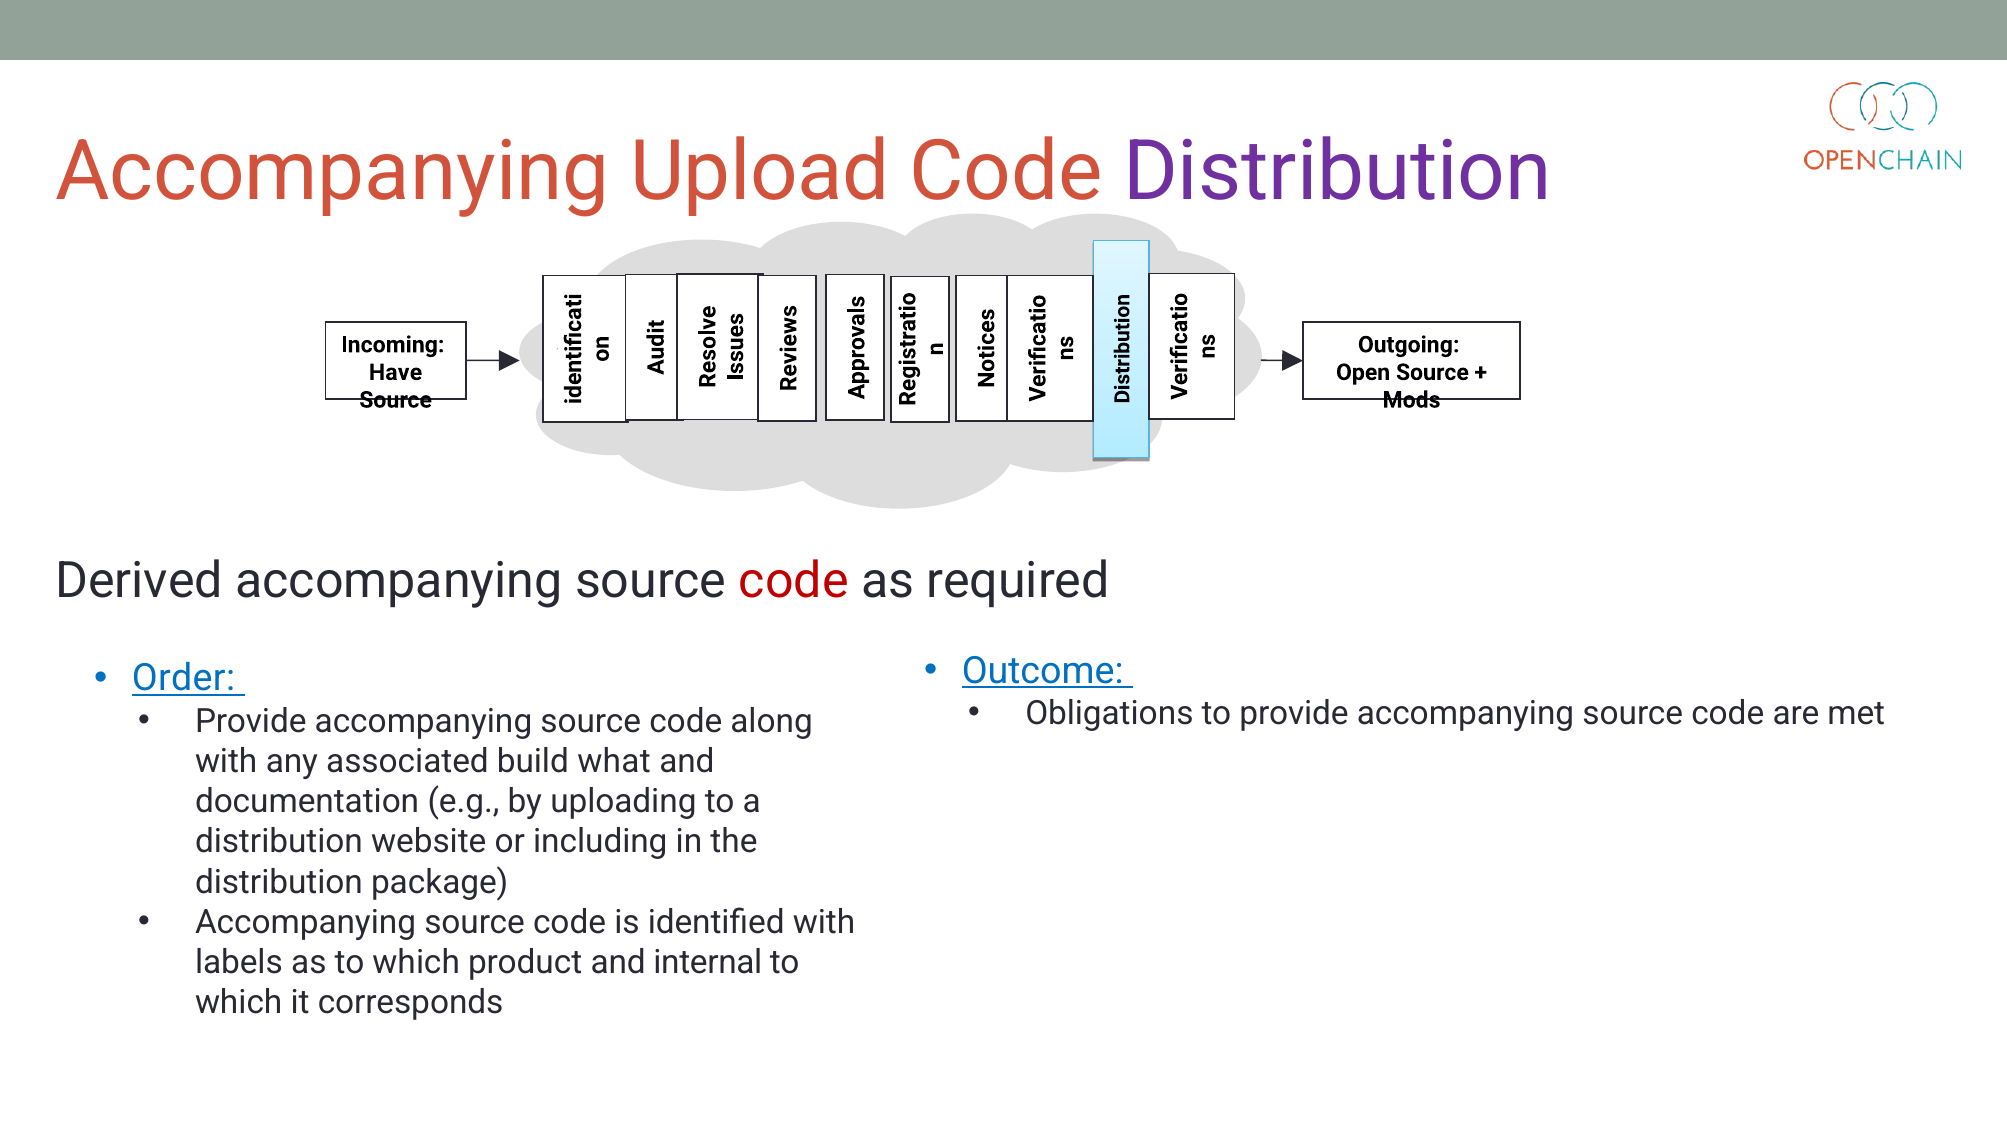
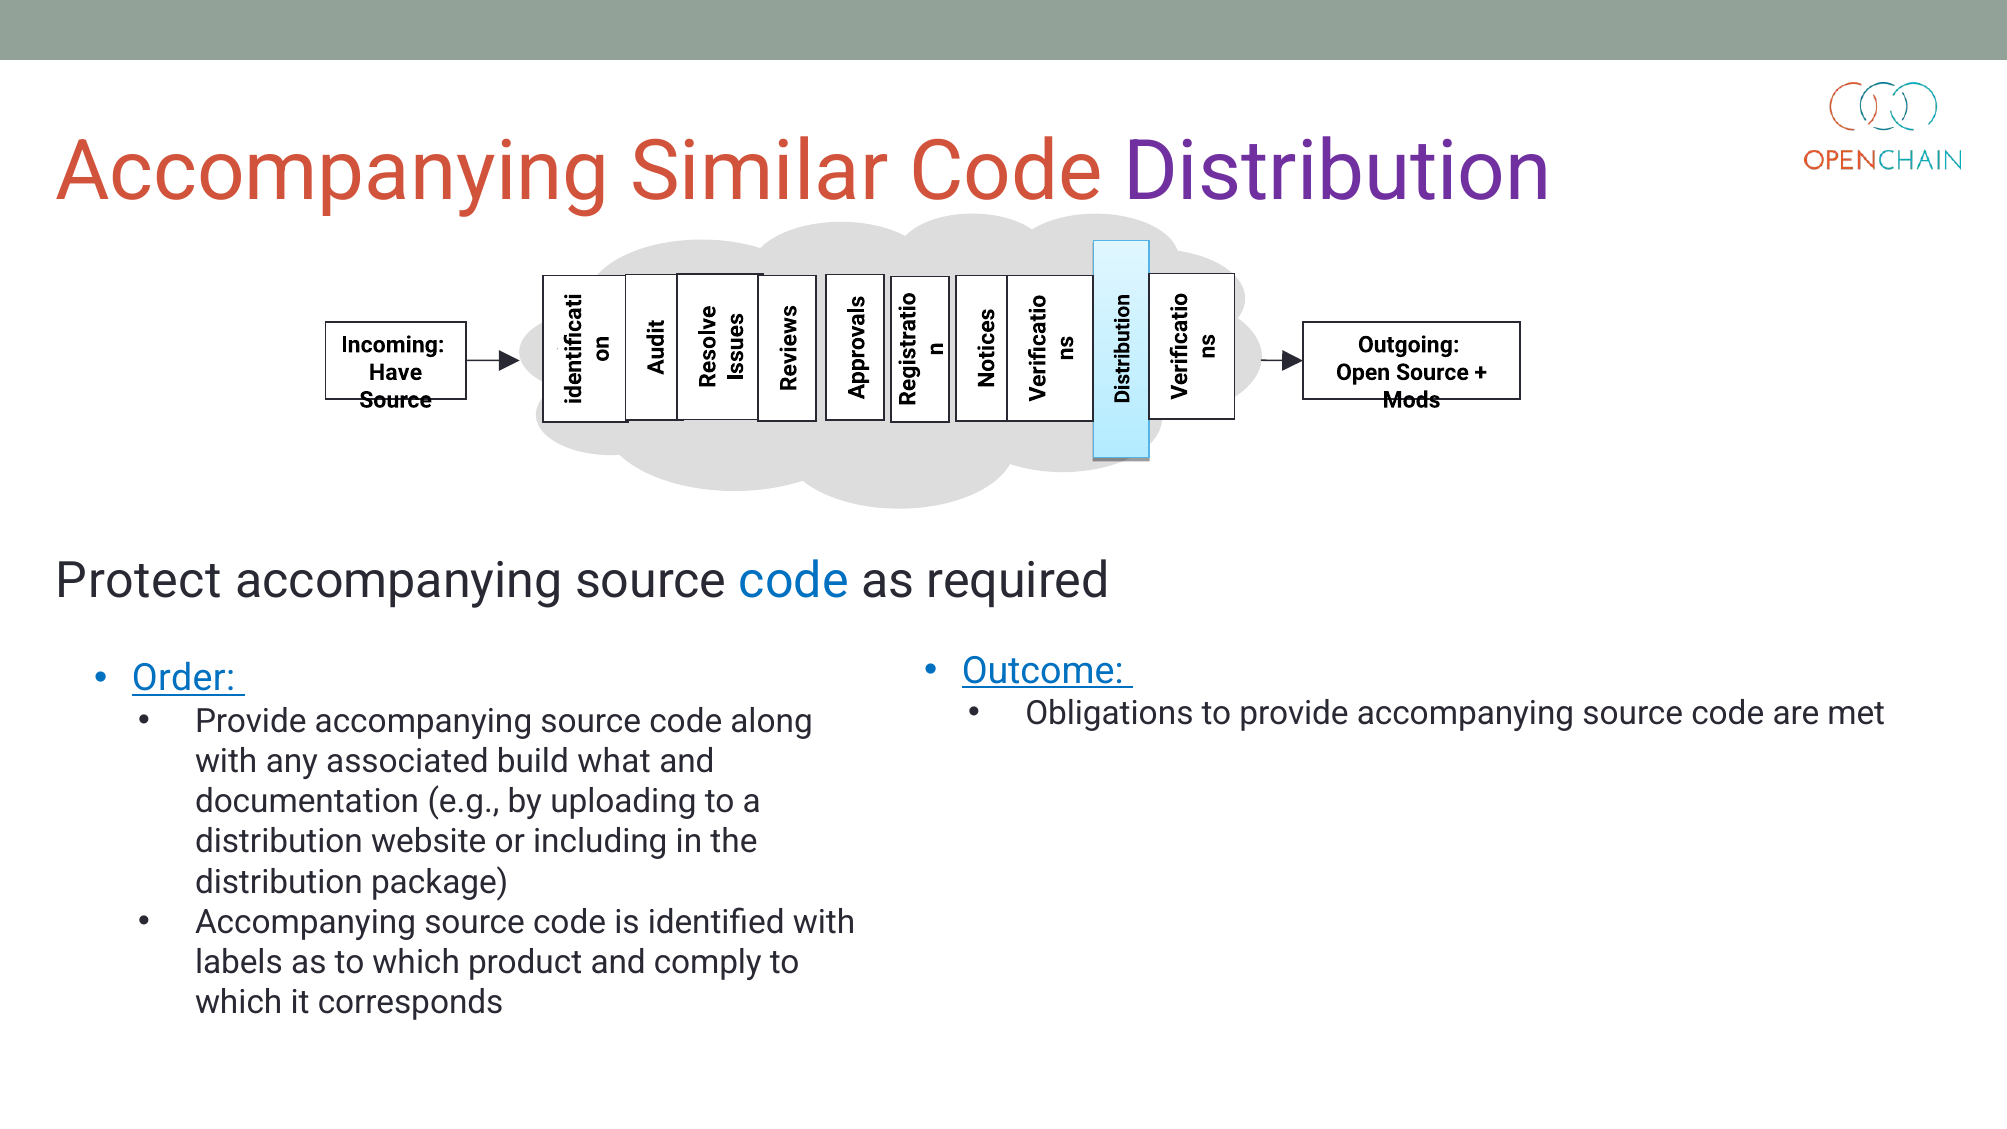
Upload: Upload -> Similar (759, 172)
Derived: Derived -> Protect (139, 581)
code colour: red -> blue (794, 581)
internal: internal -> comply (708, 962)
